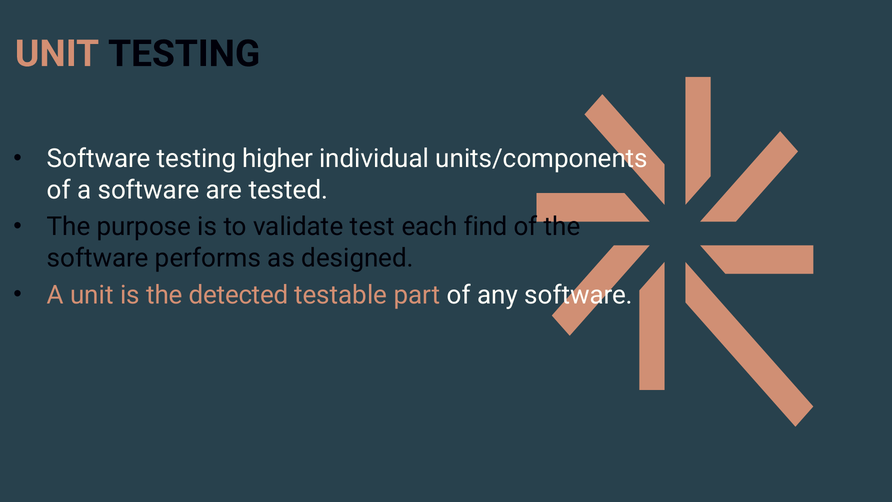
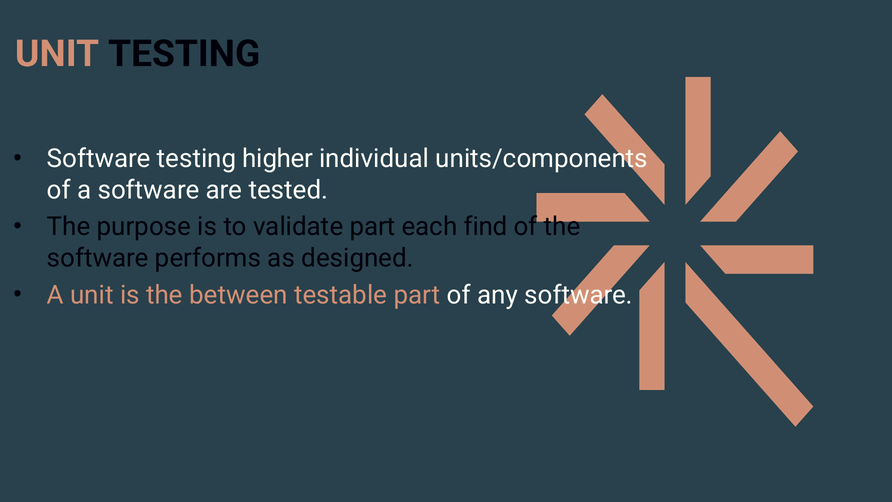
validate test: test -> part (372, 227)
detected: detected -> between (238, 295)
